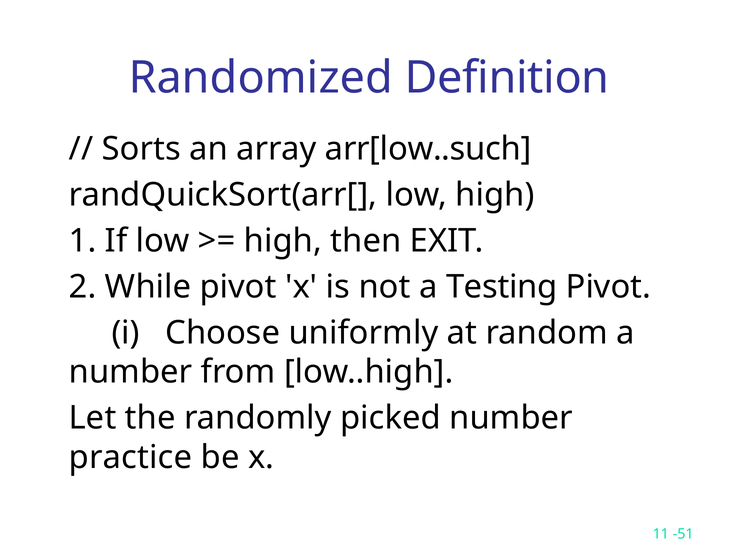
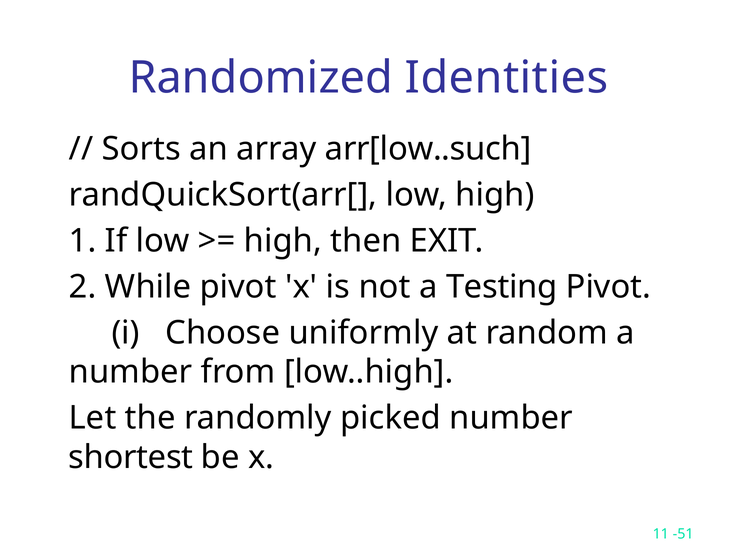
Definition: Definition -> Identities (507, 78)
practice: practice -> shortest (131, 457)
